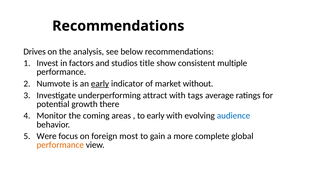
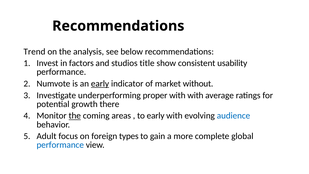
Drives: Drives -> Trend (34, 51)
multiple: multiple -> usability (232, 63)
attract: attract -> proper (155, 95)
with tags: tags -> with (195, 95)
the underline: none -> present (75, 116)
Were: Were -> Adult (47, 136)
most: most -> types (129, 136)
performance colour: orange -> blue (60, 145)
